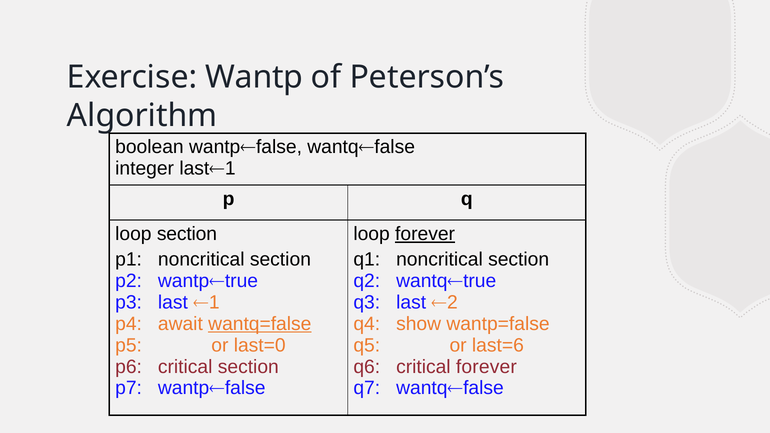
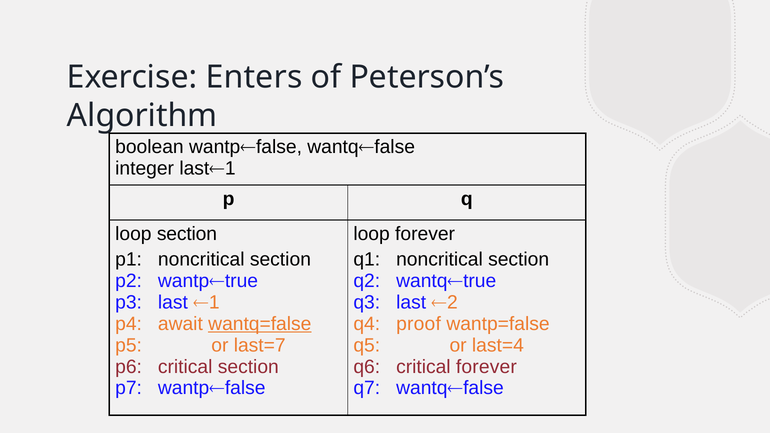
Exercise Wantp: Wantp -> Enters (254, 77)
forever underline: present -> none (425, 234)
show: show -> proof (419, 324)
last=0: last=0 -> last=7 (260, 345)
last=6: last=6 -> last=4 (498, 345)
